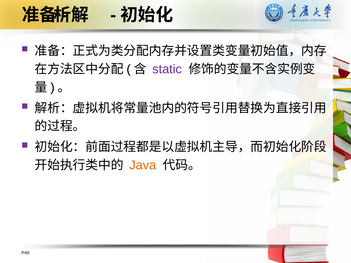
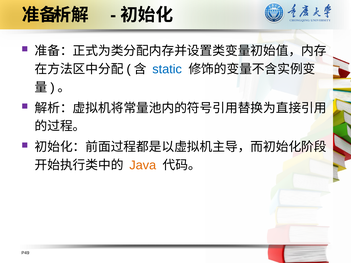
static colour: purple -> blue (167, 69)
